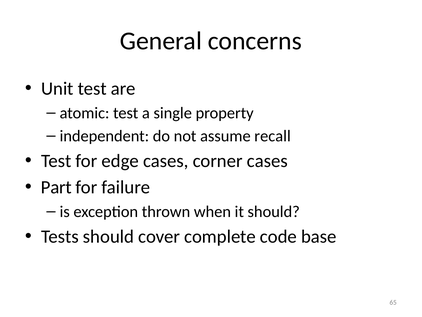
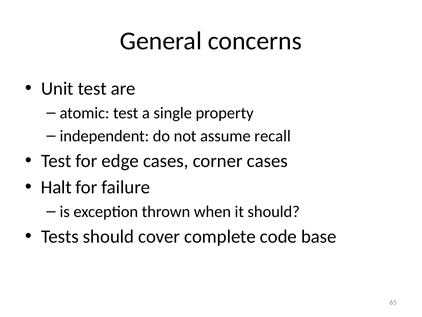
Part: Part -> Halt (56, 187)
